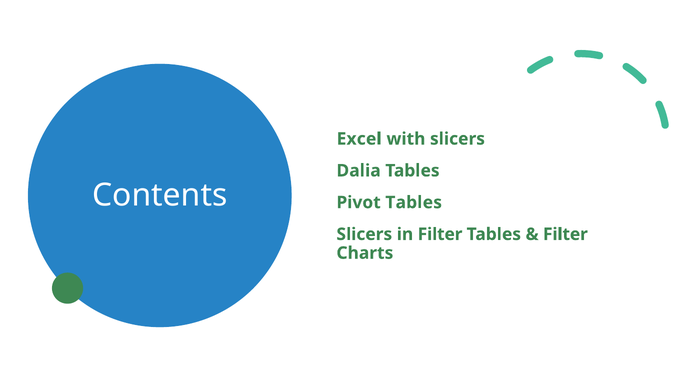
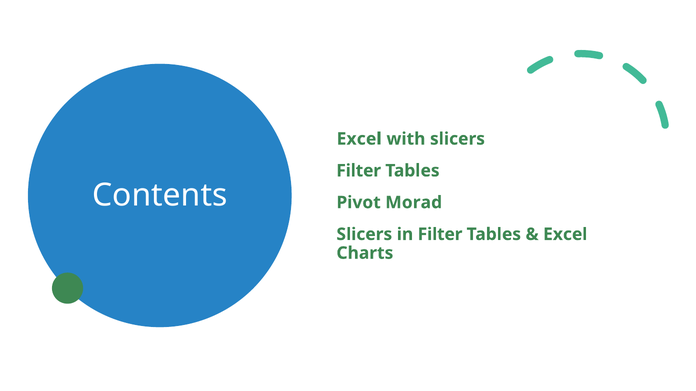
Dalia: Dalia -> Filter (359, 171)
Pivot Tables: Tables -> Morad (414, 203)
Filter: Filter -> Excel (565, 235)
